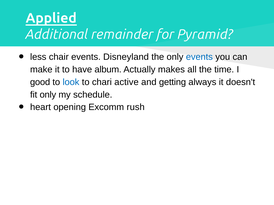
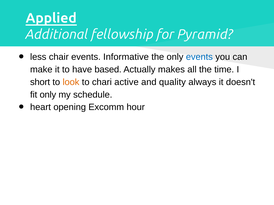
remainder: remainder -> fellowship (122, 35)
Disneyland: Disneyland -> Informative (126, 57)
album: album -> based (108, 70)
good: good -> short (40, 82)
look colour: blue -> orange (71, 82)
getting: getting -> quality (172, 82)
rush: rush -> hour (136, 107)
